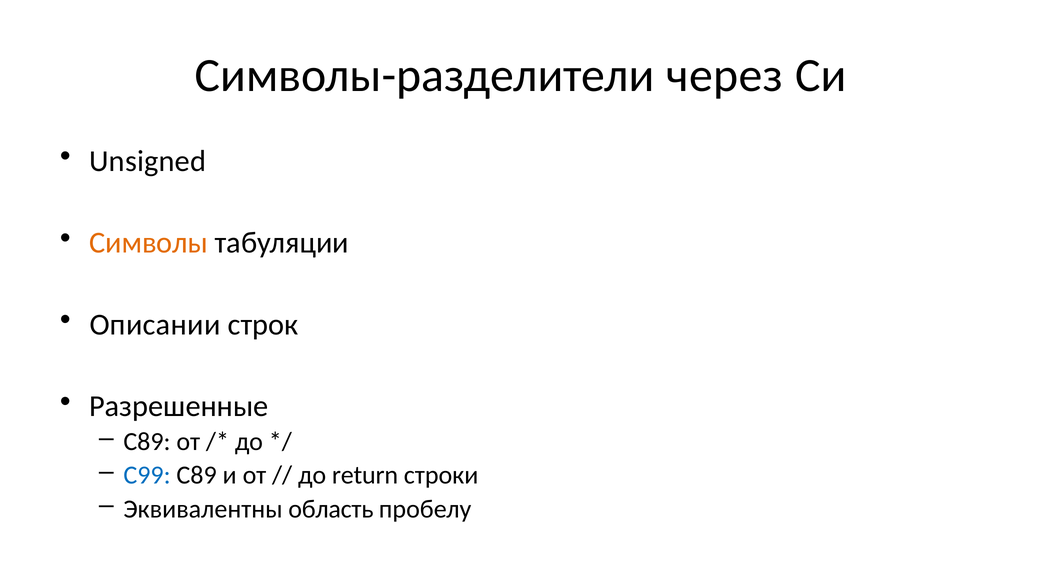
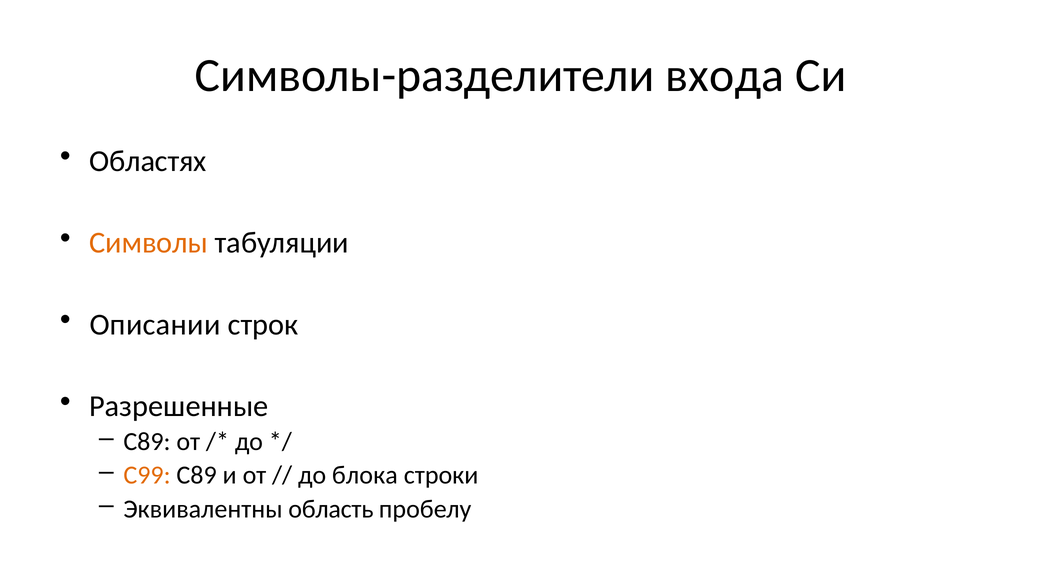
через: через -> входа (725, 76)
Unsigned: Unsigned -> Областях (148, 161)
С99 colour: blue -> orange (147, 475)
return: return -> блока (365, 475)
